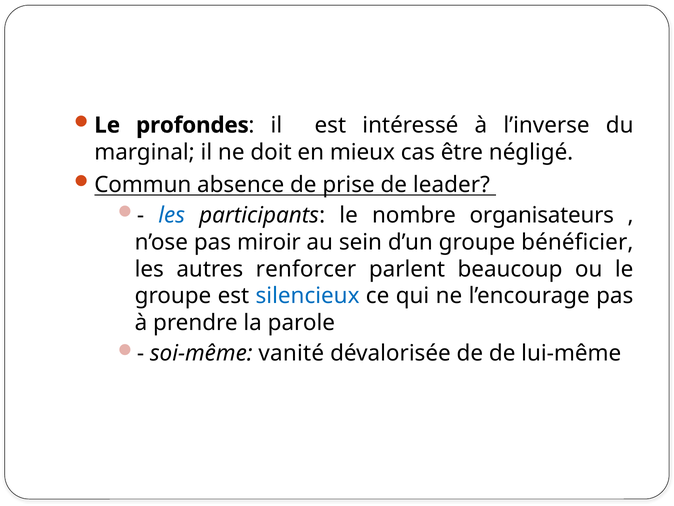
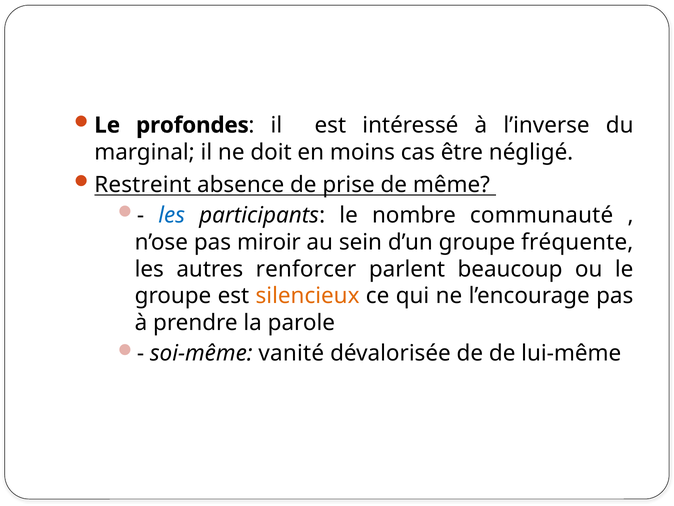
mieux: mieux -> moins (362, 152)
Commun: Commun -> Restreint (143, 184)
leader: leader -> même (451, 184)
organisateurs: organisateurs -> communauté (542, 215)
bénéficier: bénéficier -> fréquente (577, 242)
silencieux colour: blue -> orange (308, 296)
